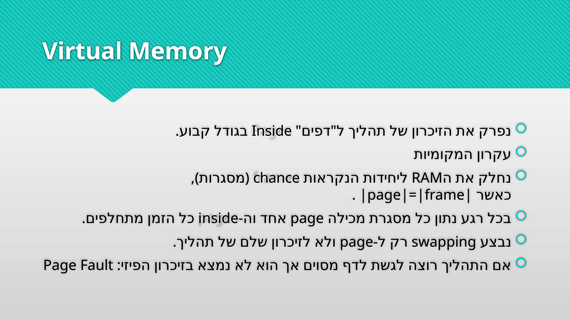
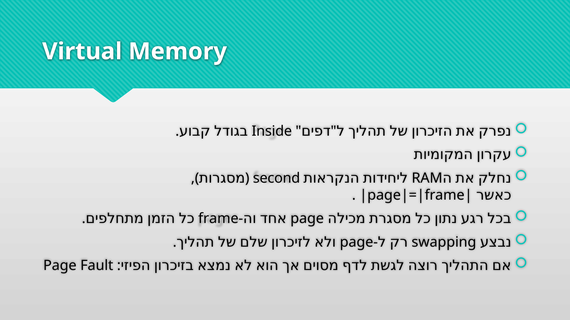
chance: chance -> second (277, 178)
inside: inside -> frame (218, 219)
